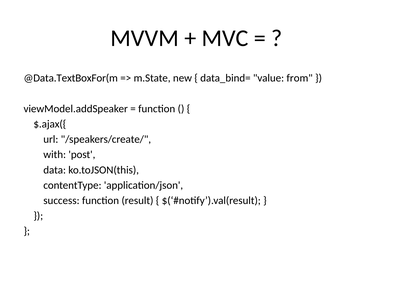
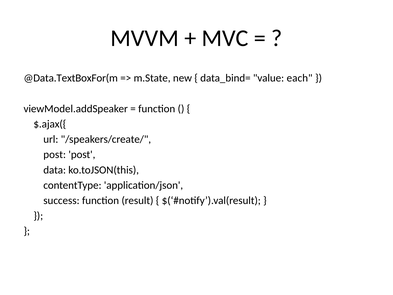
from: from -> each (300, 78)
with: with -> post (55, 154)
